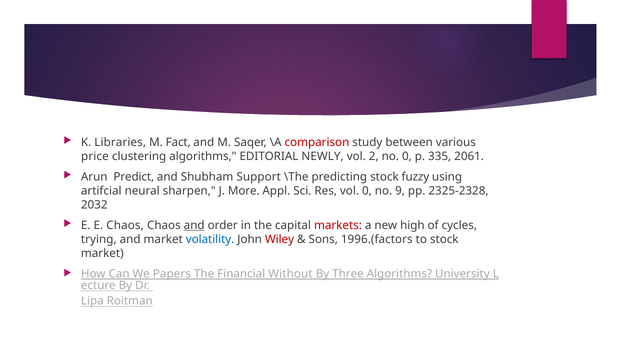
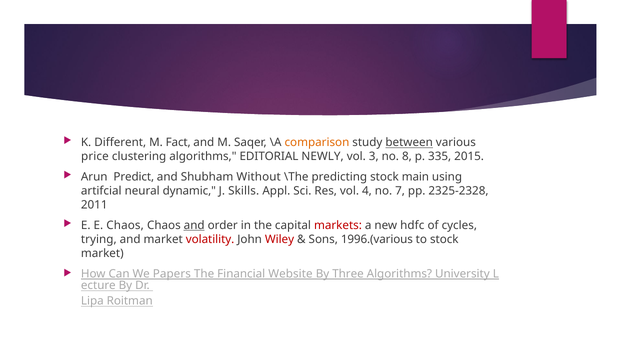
Libraries: Libraries -> Different (120, 143)
comparison colour: red -> orange (317, 143)
between underline: none -> present (409, 143)
2: 2 -> 3 (374, 157)
no 0: 0 -> 8 (407, 157)
2061: 2061 -> 2015 (469, 157)
Support: Support -> Without (259, 177)
fuzzy: fuzzy -> main (415, 177)
sharpen: sharpen -> dynamic (189, 191)
More: More -> Skills (244, 191)
vol 0: 0 -> 4 (367, 191)
9: 9 -> 7 (400, 191)
2032: 2032 -> 2011 (94, 205)
high: high -> hdfc (412, 226)
volatility colour: blue -> red (210, 240)
1996.(factors: 1996.(factors -> 1996.(various (377, 240)
Without: Without -> Website (290, 274)
